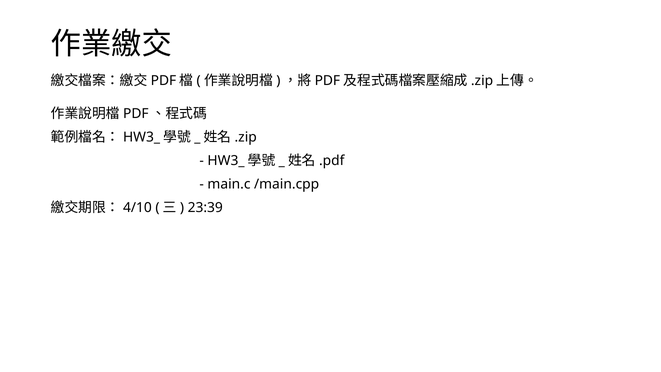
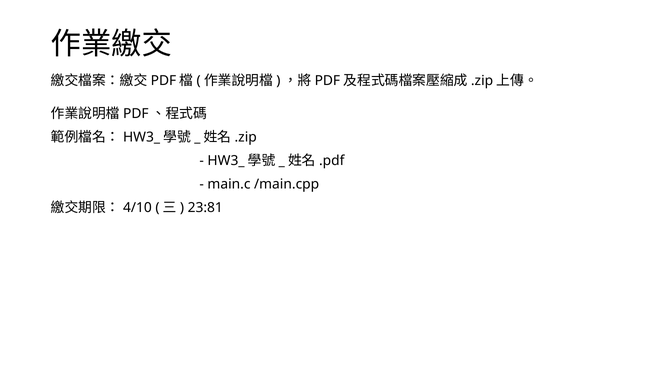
23:39: 23:39 -> 23:81 (205, 207)
